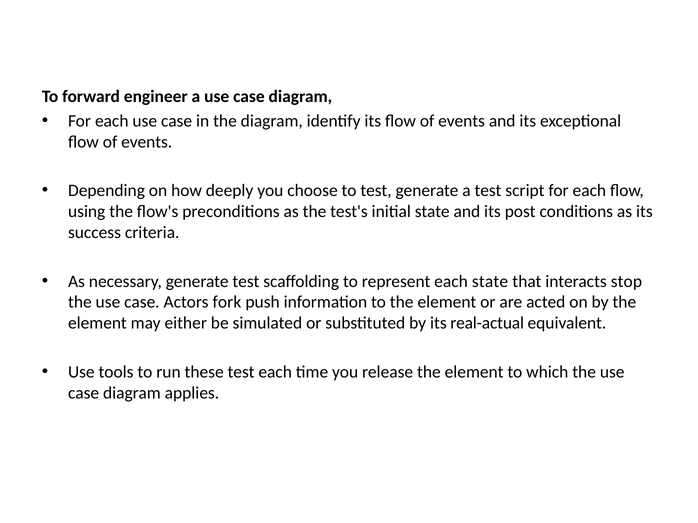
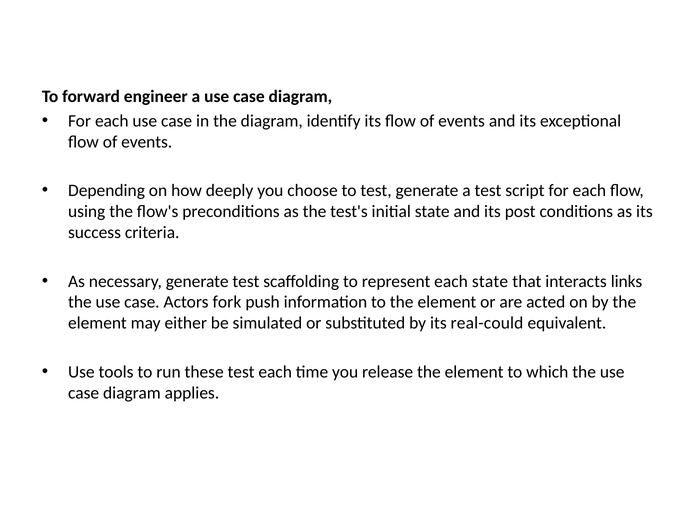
stop: stop -> links (627, 282)
real-actual: real-actual -> real-could (487, 323)
